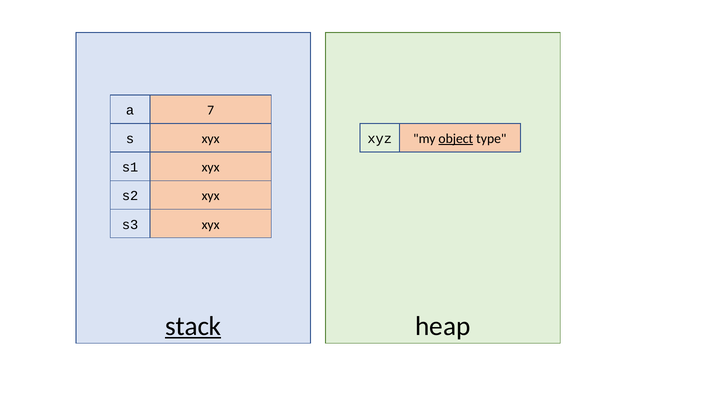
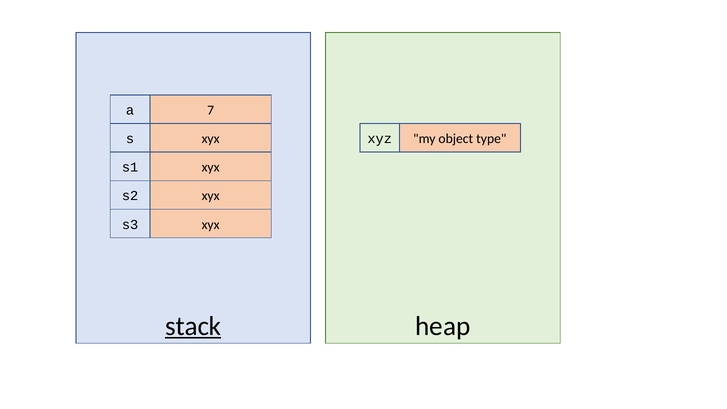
object underline: present -> none (456, 139)
